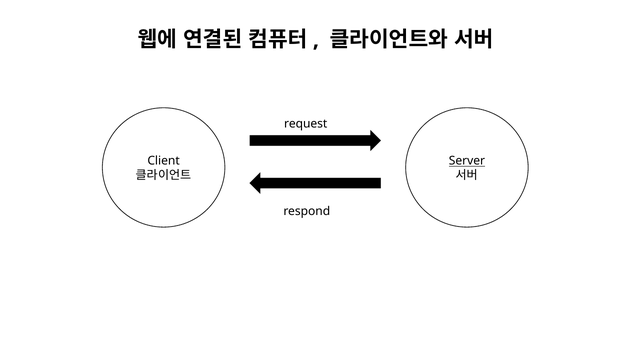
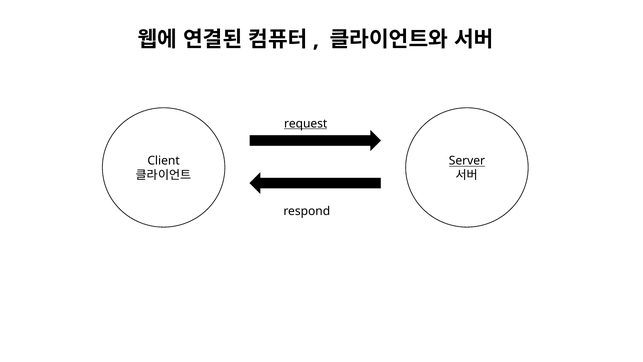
request underline: none -> present (306, 123)
